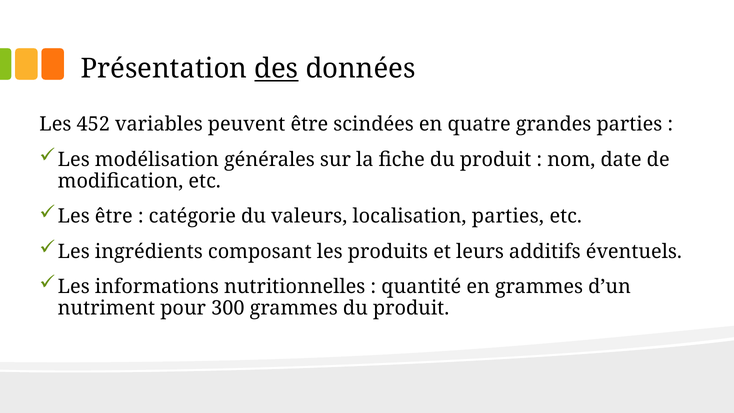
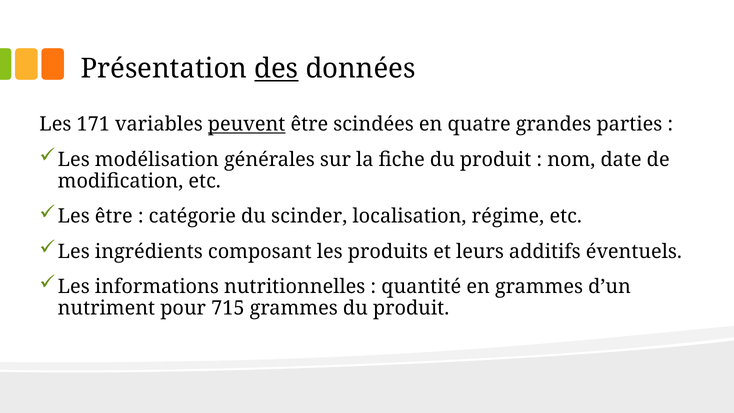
452: 452 -> 171 (93, 124)
peuvent underline: none -> present (247, 124)
valeurs: valeurs -> scinder (309, 216)
localisation parties: parties -> régime (508, 216)
300: 300 -> 715 (228, 308)
